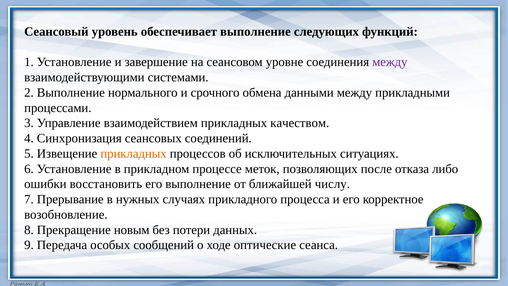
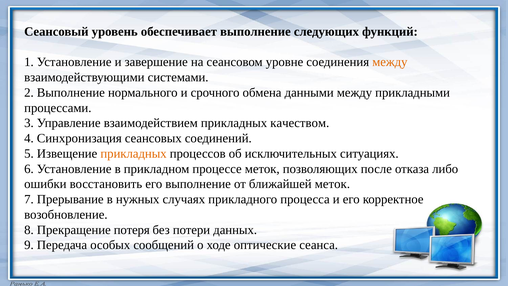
между colour: purple -> orange (390, 62)
ближайшей числу: числу -> меток (332, 184)
новым: новым -> потеря (132, 230)
